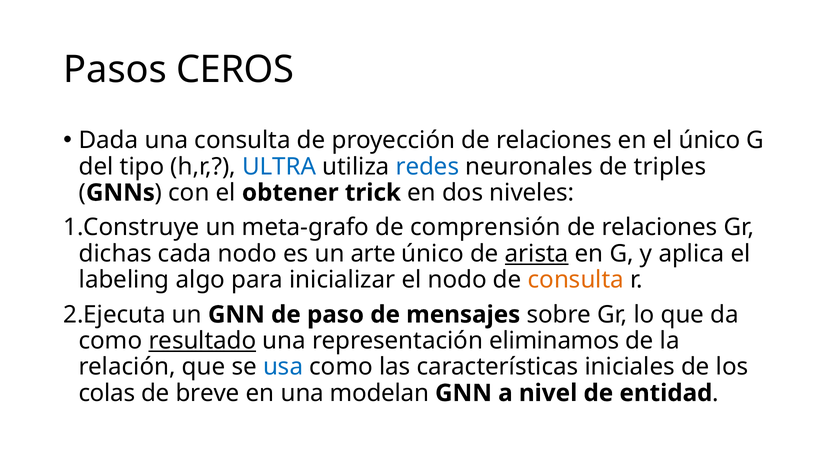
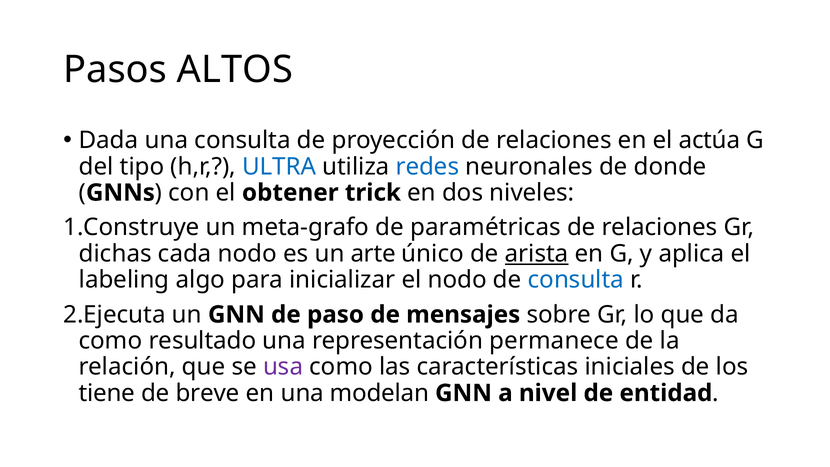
CEROS: CEROS -> ALTOS (235, 70)
el único: único -> actúa (710, 140)
triples: triples -> donde (670, 166)
comprensión: comprensión -> paramétricas (485, 227)
consulta colour: orange -> blue (576, 280)
resultado underline: present -> none (202, 341)
eliminamos: eliminamos -> permanece (554, 341)
usa colour: blue -> purple (283, 367)
colas: colas -> tiene (107, 393)
